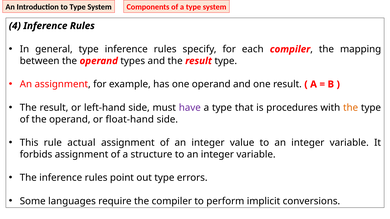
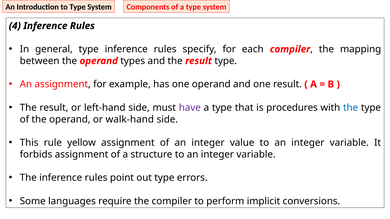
the colour: orange -> blue (351, 108)
float-hand: float-hand -> walk-hand (130, 120)
actual: actual -> yellow (82, 143)
